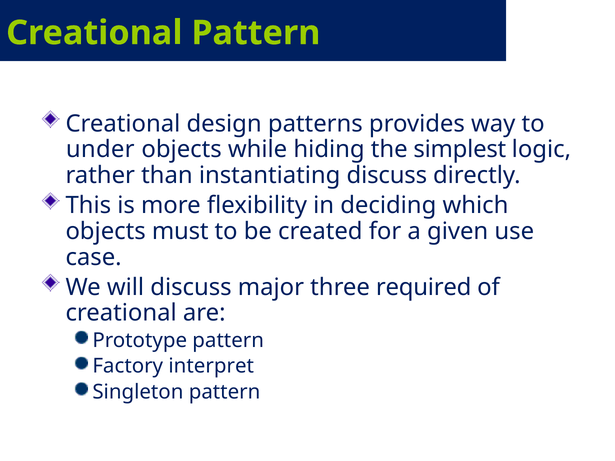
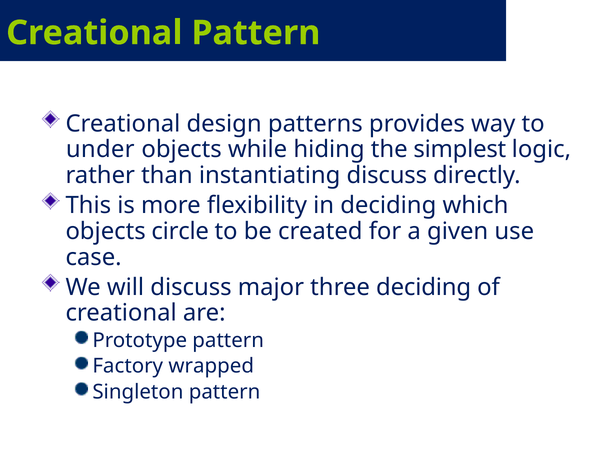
must: must -> circle (180, 231)
three required: required -> deciding (424, 287)
interpret: interpret -> wrapped (211, 366)
